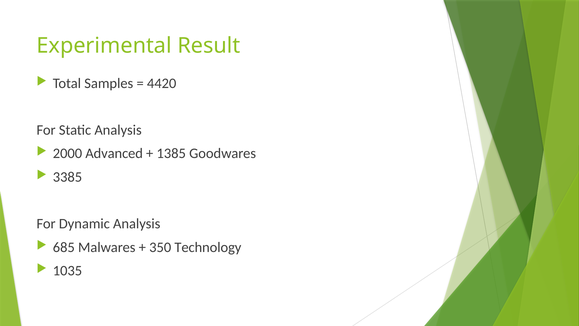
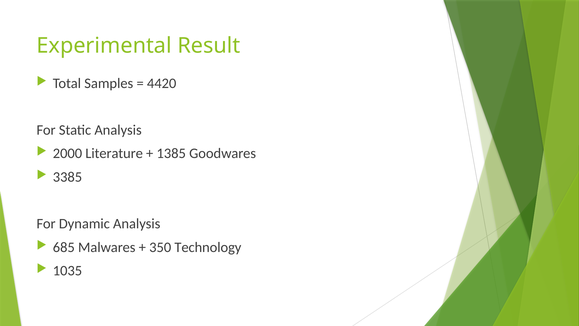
Advanced: Advanced -> Literature (114, 153)
